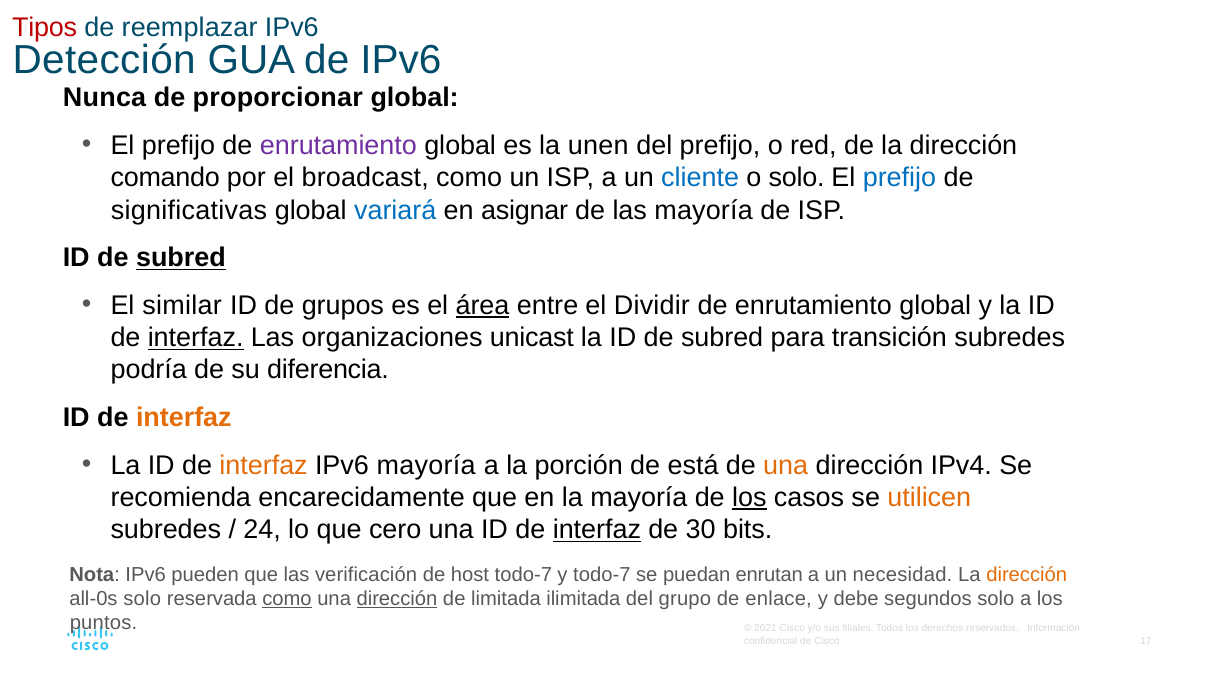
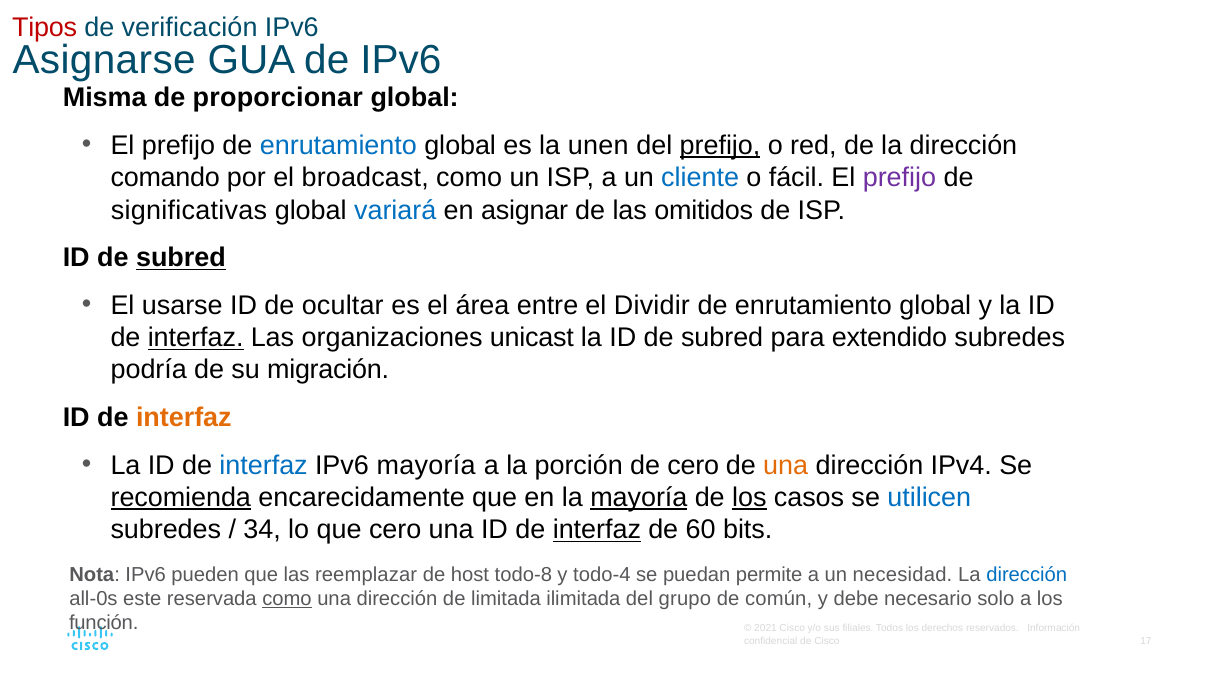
reemplazar: reemplazar -> verificación (190, 28)
Detección: Detección -> Asignarse (104, 60)
Nunca: Nunca -> Misma (105, 98)
enrutamiento colour: purple -> blue (338, 145)
prefijo underline: none -> present (720, 145)
o solo: solo -> fácil (796, 178)
prefijo colour: blue -> purple (899, 178)
las mayoría: mayoría -> omitidos (704, 210)
similar: similar -> usarse (182, 305)
grupos: grupos -> ocultar (343, 305)
área underline: present -> none (482, 305)
transición: transición -> extendido (889, 338)
diferencia: diferencia -> migración (328, 370)
interfaz colour: orange -> blue (264, 465)
de está: está -> cero (693, 465)
recomienda underline: none -> present (181, 497)
mayoría underline: none -> present (639, 497)
utilicen colour: orange -> blue (929, 497)
24: 24 -> 34 (262, 530)
30: 30 -> 60 (701, 530)
verificación: verificación -> reemplazar (366, 574)
host todo-7: todo-7 -> todo-8 (523, 574)
y todo-7: todo-7 -> todo-4 (602, 574)
enrutan: enrutan -> permite (769, 574)
dirección colour: orange -> blue (1027, 574)
all-0s solo: solo -> este (142, 599)
dirección underline: present -> none (397, 599)
enlace: enlace -> común (779, 599)
segundos: segundos -> necesario (928, 599)
puntos: puntos -> función (104, 623)
